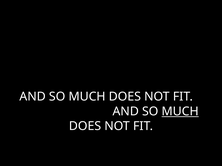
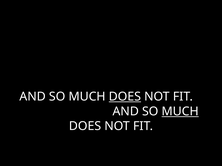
DOES underline: none -> present (125, 97)
